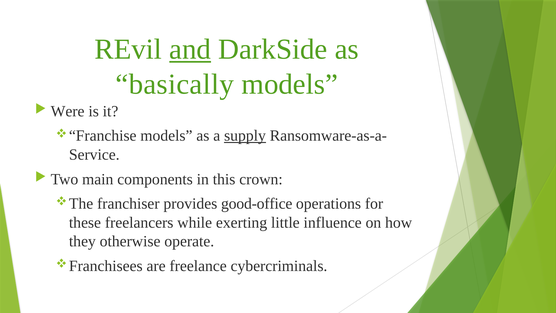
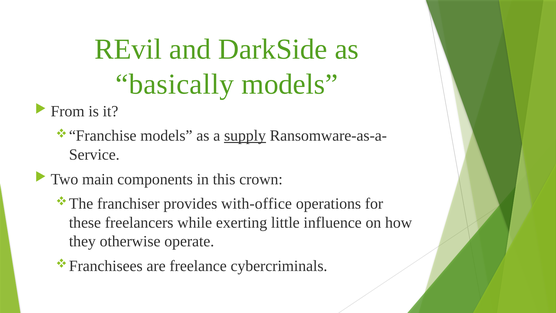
and underline: present -> none (190, 49)
Were: Were -> From (68, 111)
good-office: good-office -> with-office (257, 204)
